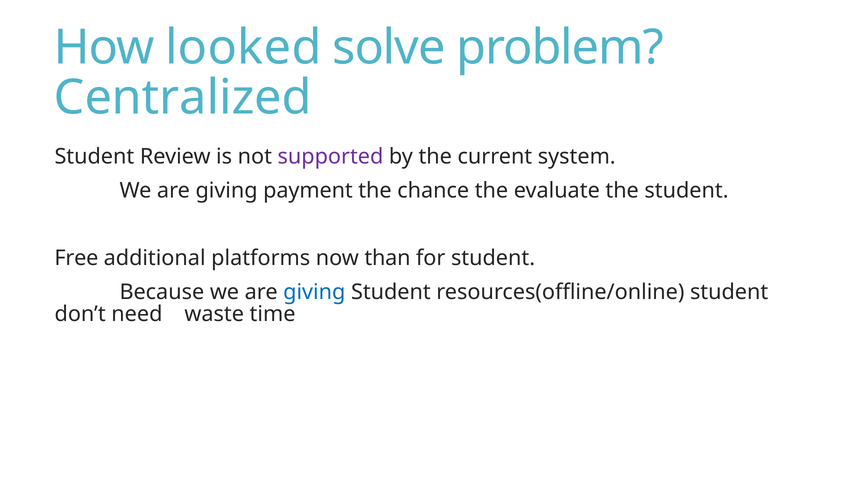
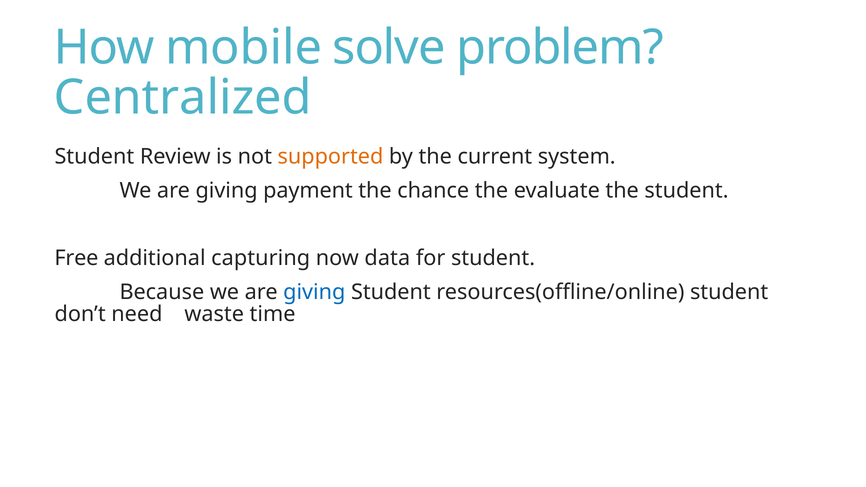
looked: looked -> mobile (244, 48)
supported colour: purple -> orange (330, 157)
platforms: platforms -> capturing (261, 258)
than: than -> data (387, 258)
